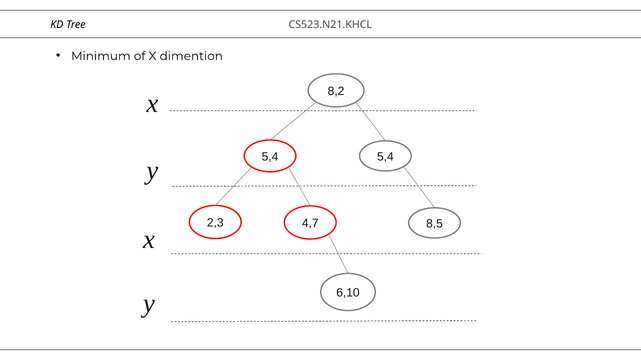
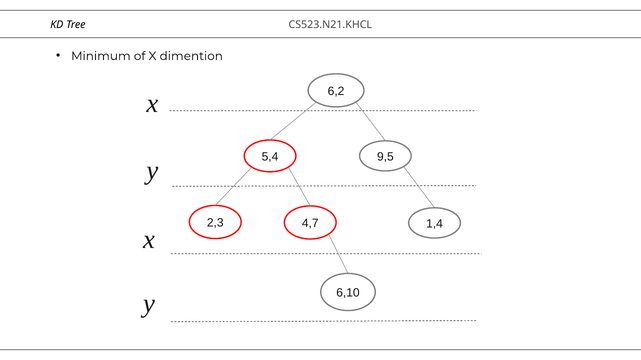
8,2: 8,2 -> 6,2 (336, 91)
5,4 5,4: 5,4 -> 9,5 (385, 157)
8,5: 8,5 -> 1,4 (435, 224)
